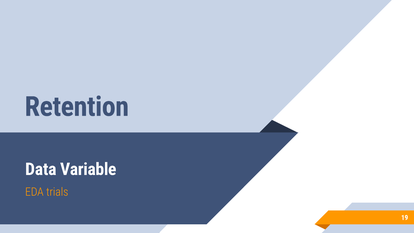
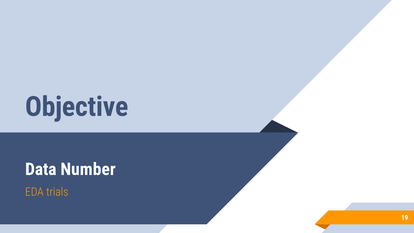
Retention: Retention -> Objective (77, 107)
Variable: Variable -> Number (88, 169)
